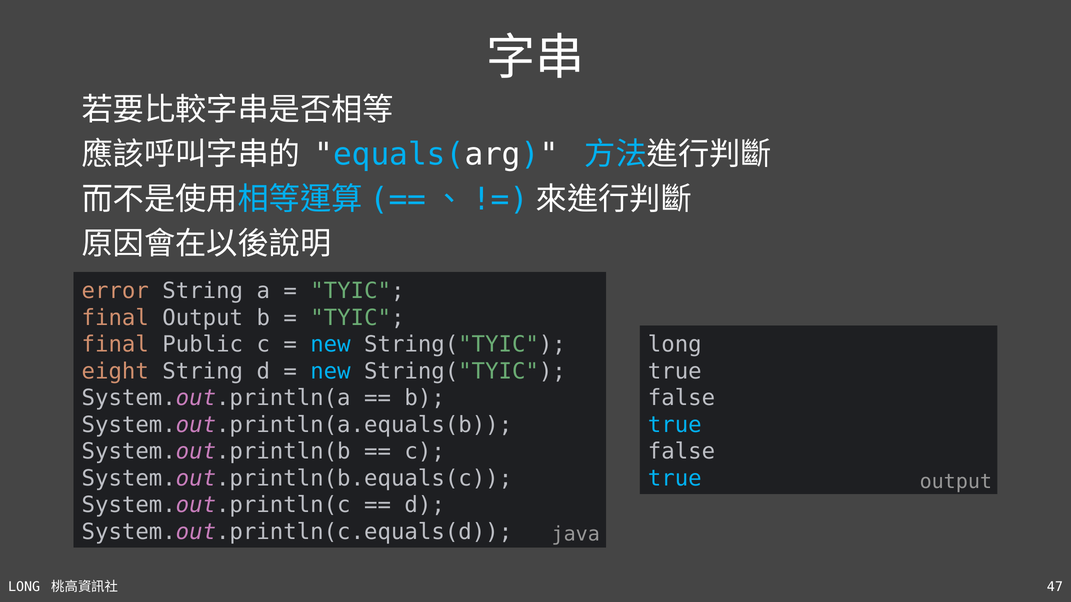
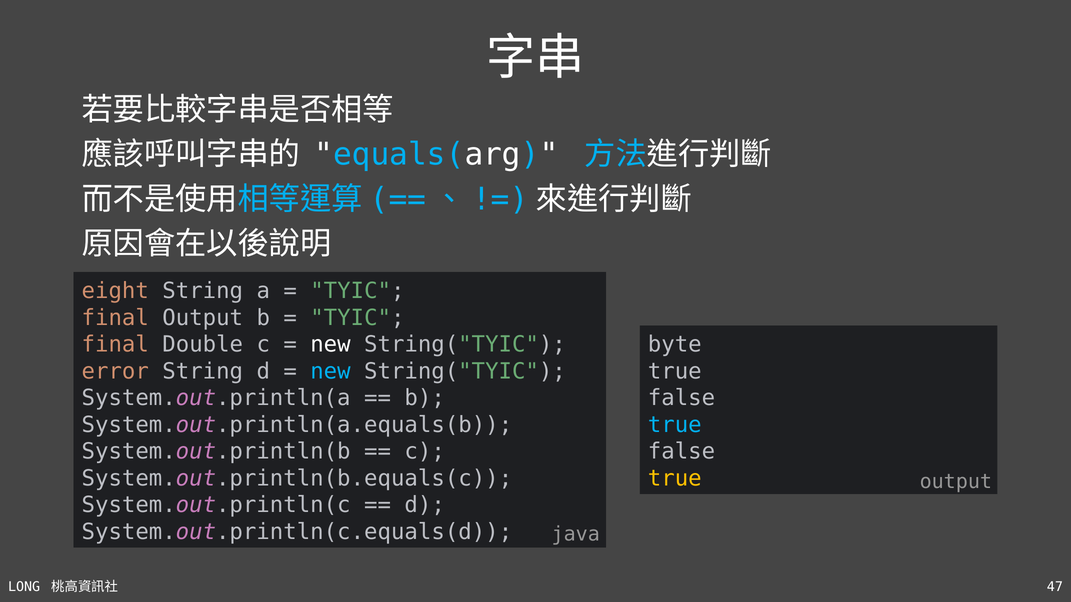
error: error -> eight (115, 291)
Public: Public -> Double (203, 345)
new colour: light blue -> white (330, 345)
long: long -> byte (675, 345)
eight: eight -> error (115, 371)
true colour: light blue -> yellow (675, 479)
